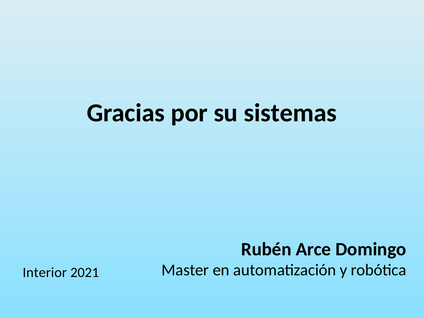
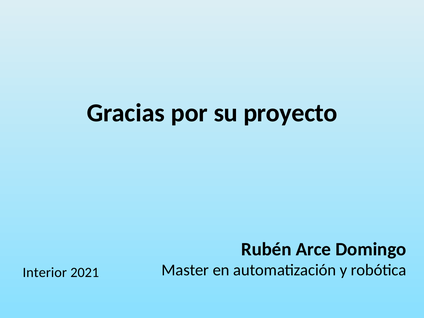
sistemas: sistemas -> proyecto (290, 113)
